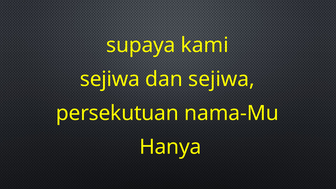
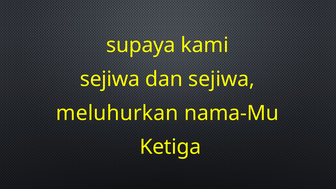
persekutuan: persekutuan -> meluhurkan (117, 113)
Hanya: Hanya -> Ketiga (170, 147)
